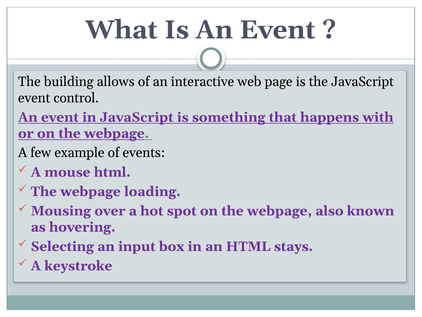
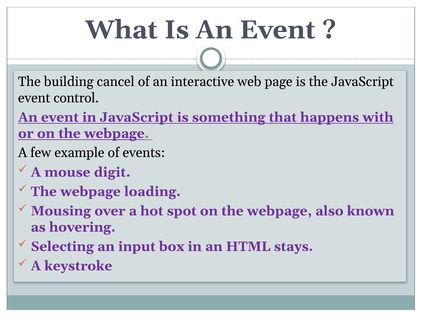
allows: allows -> cancel (116, 82)
mouse html: html -> digit (112, 172)
